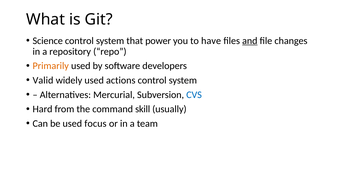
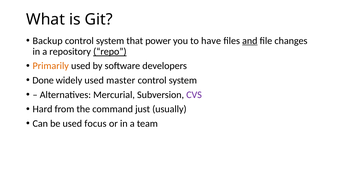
Science: Science -> Backup (48, 41)
repo underline: none -> present (110, 52)
Valid: Valid -> Done (43, 80)
actions: actions -> master (121, 80)
CVS colour: blue -> purple (194, 95)
skill: skill -> just (143, 109)
